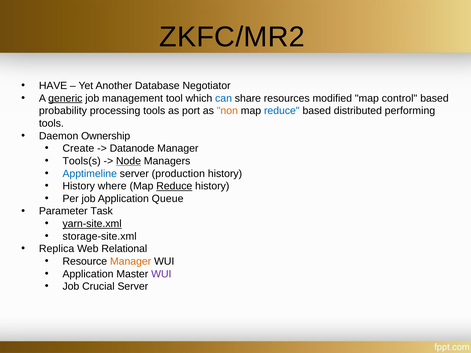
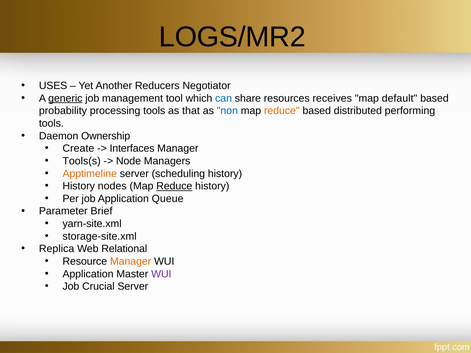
ZKFC/MR2: ZKFC/MR2 -> LOGS/MR2 (232, 37)
HAVE: HAVE -> USES (53, 86)
Database: Database -> Reducers (157, 86)
modified: modified -> receives (332, 98)
control: control -> default (400, 98)
port: port -> that (191, 111)
non colour: orange -> blue (227, 111)
reduce colour: blue -> orange (282, 111)
Datanode: Datanode -> Interfaces (132, 149)
Node underline: present -> none (129, 161)
Apptimeline colour: blue -> orange (90, 174)
production: production -> scheduling (178, 174)
where: where -> nodes (112, 186)
Task: Task -> Brief (101, 211)
yarn-site.xml underline: present -> none (92, 224)
